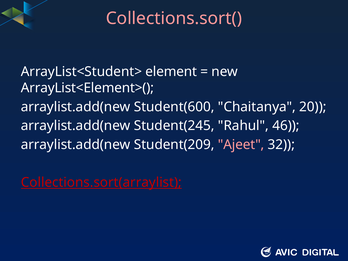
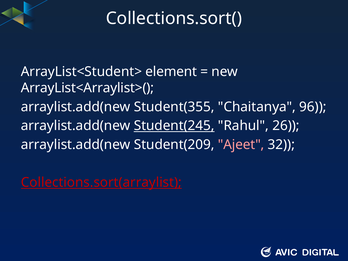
Collections.sort( colour: pink -> white (174, 18)
ArrayList<Element>(: ArrayList<Element>( -> ArrayList<Arraylist>( (87, 88)
Student(600: Student(600 -> Student(355 (174, 107)
20: 20 -> 96 (313, 107)
Student(245 underline: none -> present (174, 126)
46: 46 -> 26 (286, 126)
